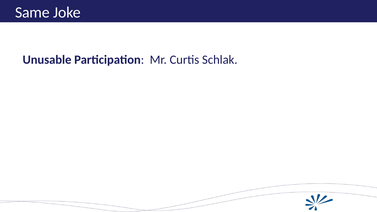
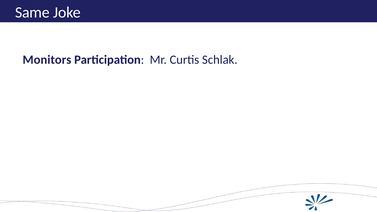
Unusable: Unusable -> Monitors (47, 60)
